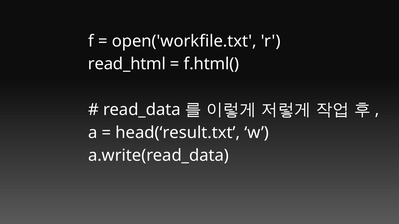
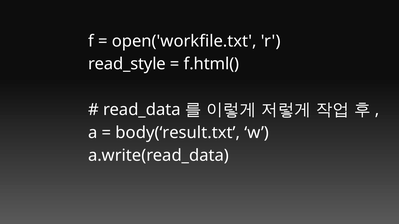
read_html: read_html -> read_style (127, 64)
head(‘result.txt: head(‘result.txt -> body(‘result.txt (178, 133)
